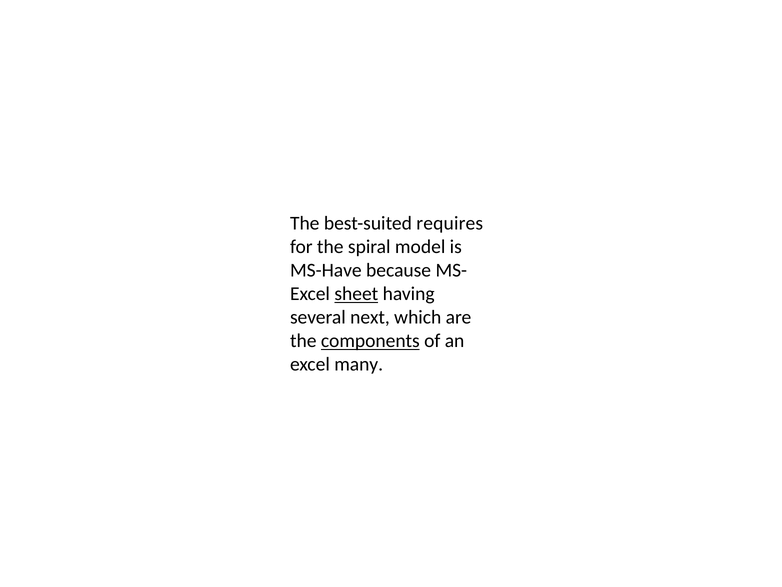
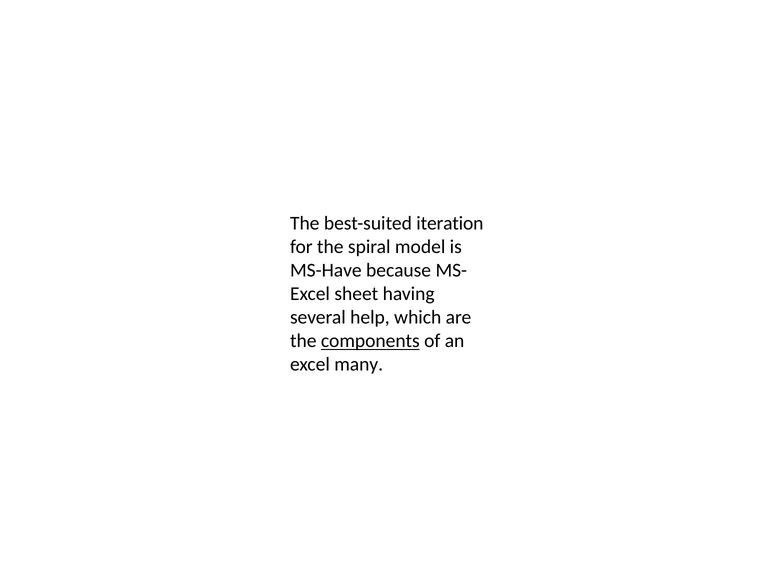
requires: requires -> iteration (450, 223)
sheet underline: present -> none (356, 294)
next: next -> help (370, 317)
